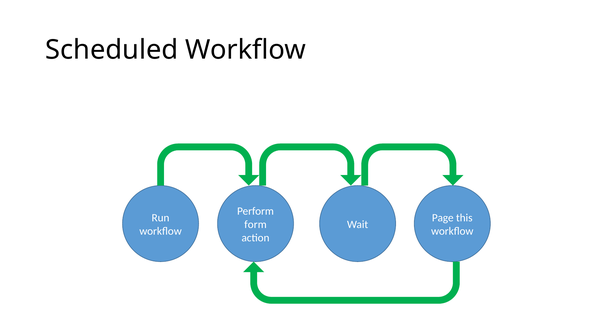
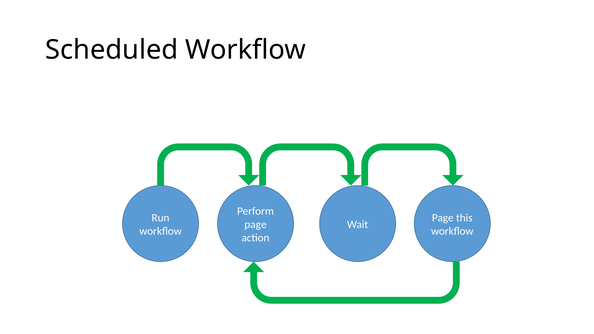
form: form -> page (255, 224)
